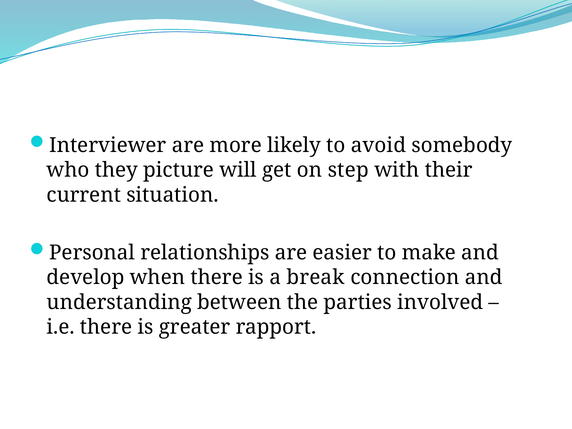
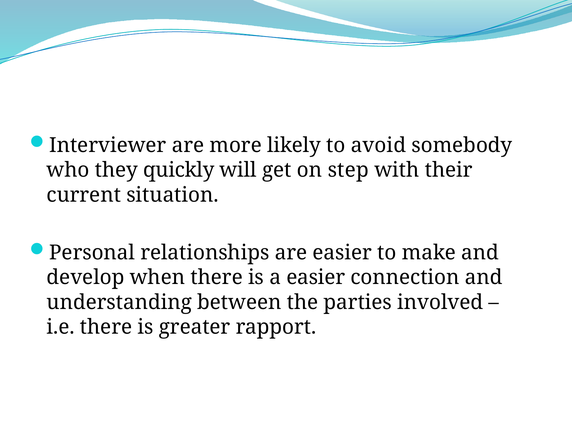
picture: picture -> quickly (179, 170)
a break: break -> easier (316, 277)
